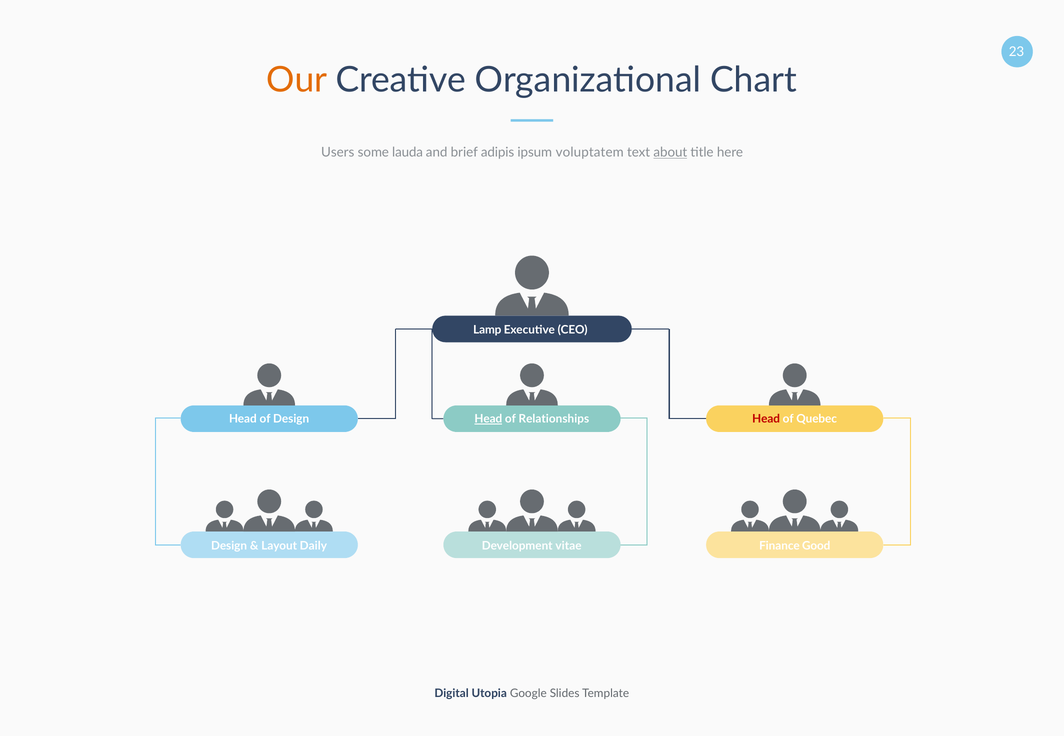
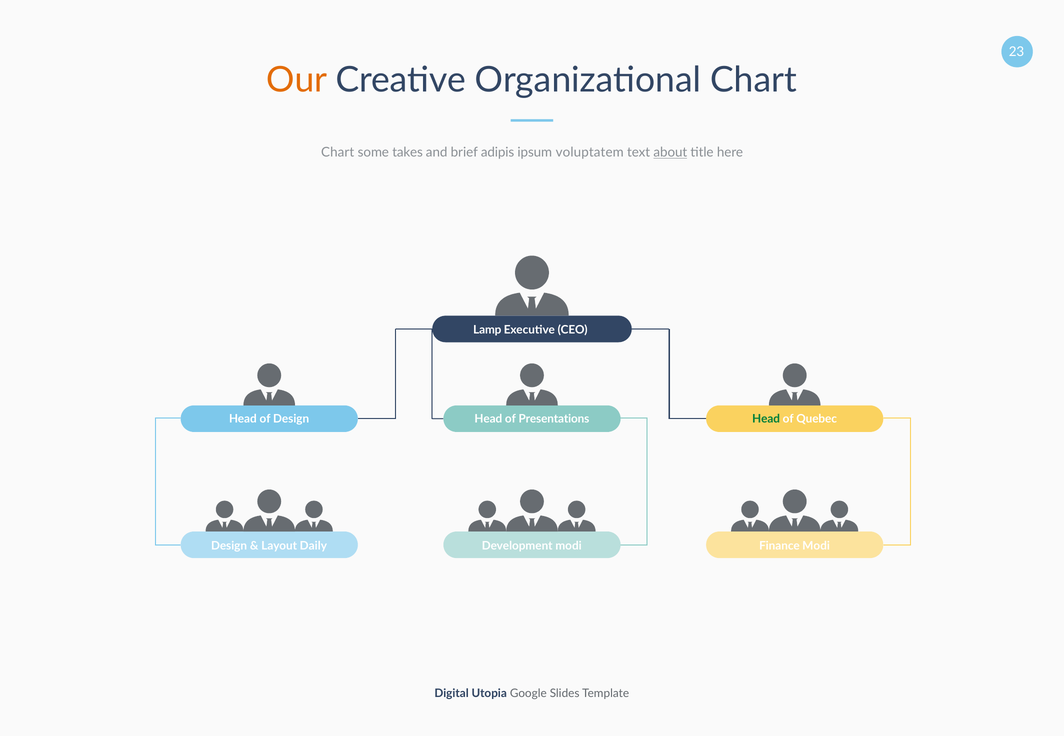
Users: Users -> Chart (338, 153)
lauda: lauda -> takes (408, 153)
Head underline: present -> none (488, 419)
Relationships: Relationships -> Presentations (554, 419)
Head colour: red -> green (766, 419)
Development vitae: vitae -> modi (569, 546)
Finance Good: Good -> Modi (816, 546)
